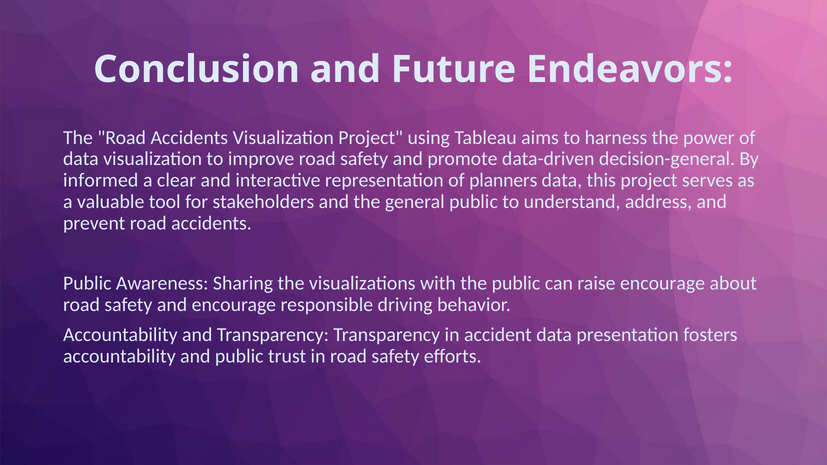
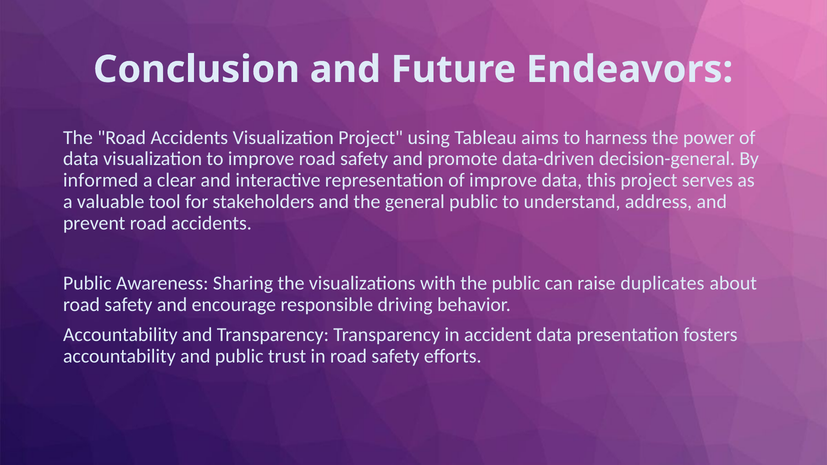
of planners: planners -> improve (503, 180)
raise encourage: encourage -> duplicates (662, 283)
